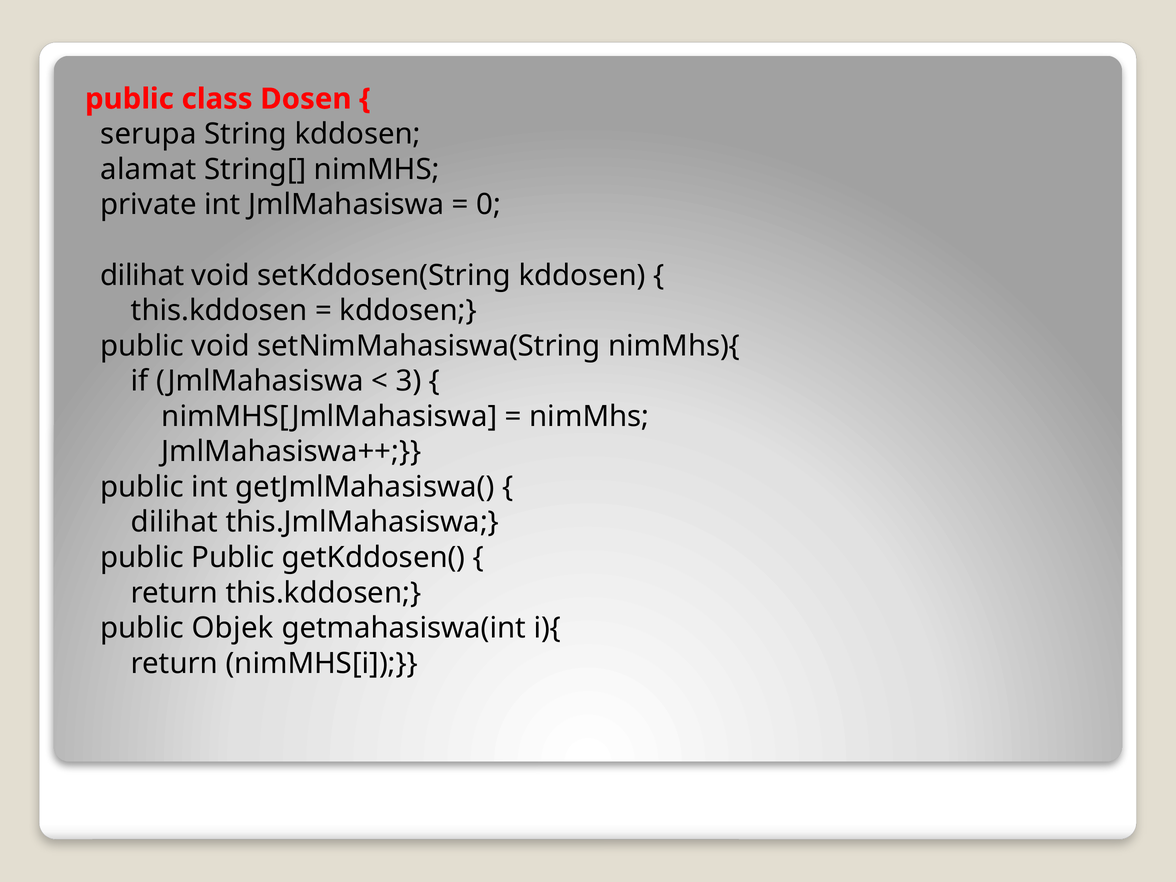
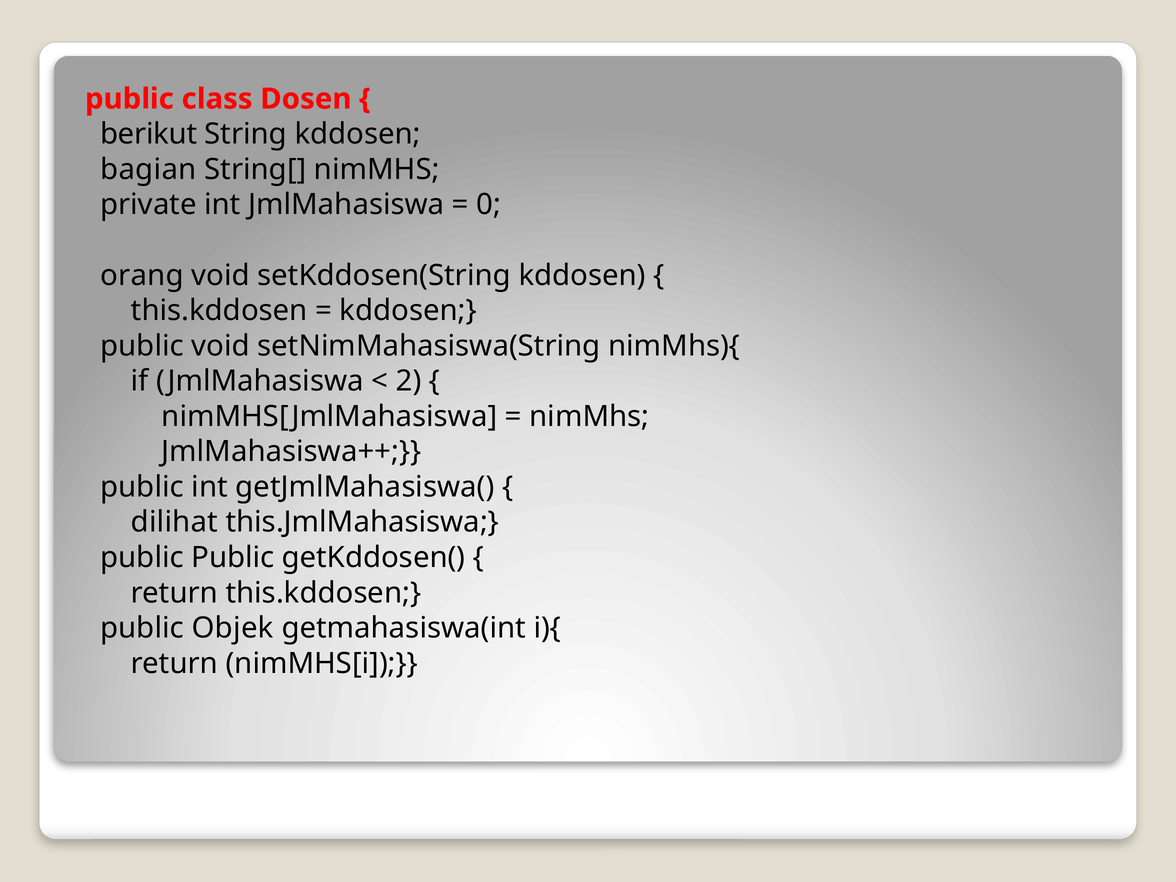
serupa: serupa -> berikut (149, 134)
alamat: alamat -> bagian (148, 169)
dilihat: dilihat -> orang (142, 275)
3: 3 -> 2 (409, 381)
